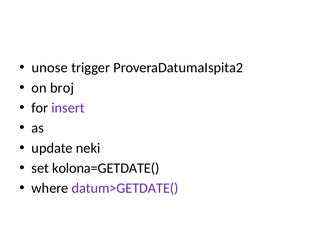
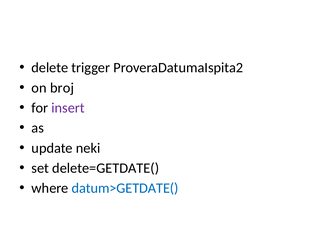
unose: unose -> delete (50, 68)
kolona=GETDATE(: kolona=GETDATE( -> delete=GETDATE( (106, 168)
datum>GETDATE( colour: purple -> blue (125, 188)
